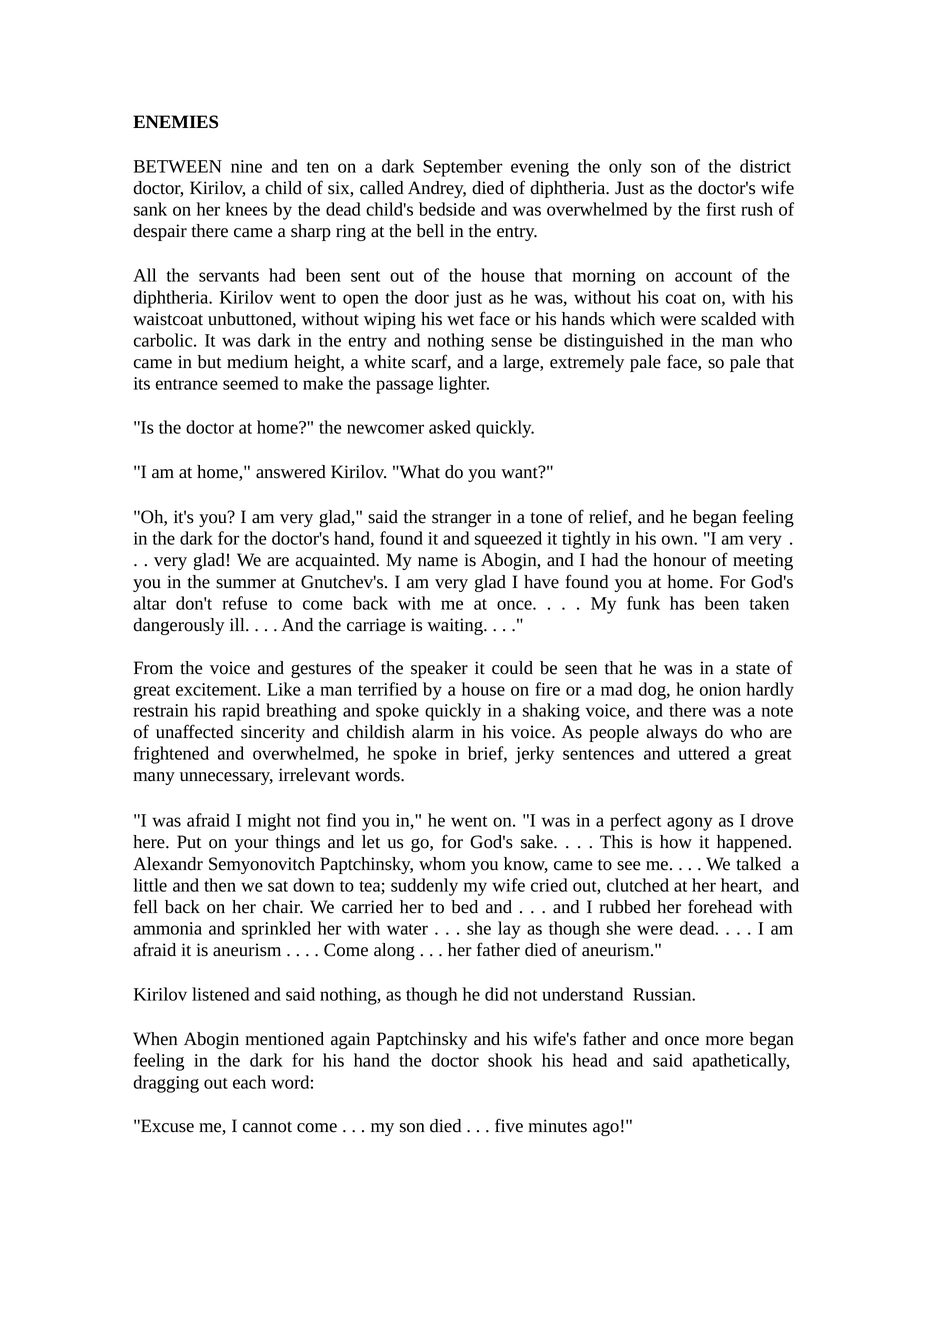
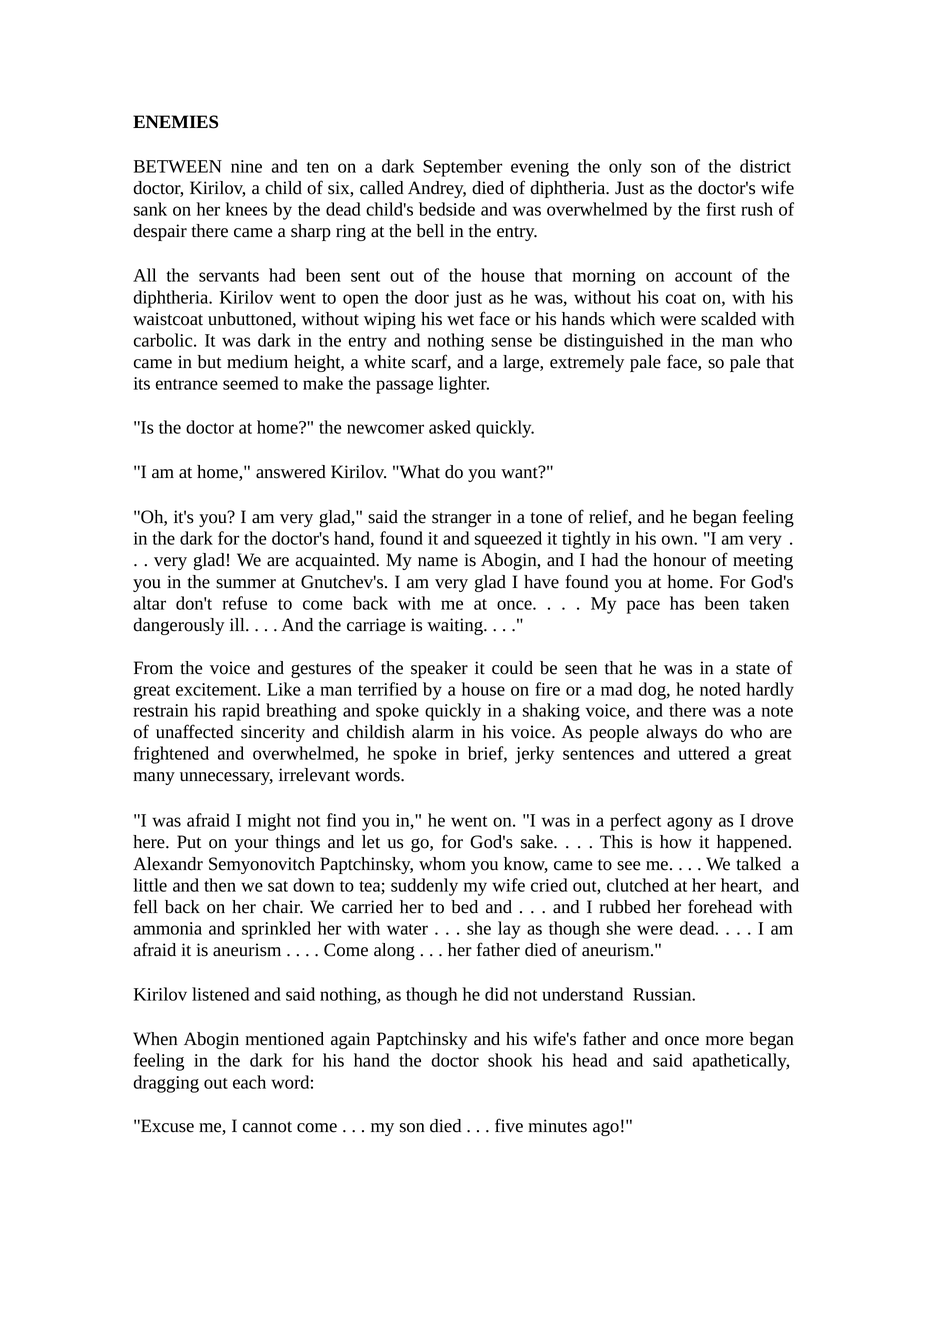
funk: funk -> pace (643, 604)
onion: onion -> noted (720, 690)
